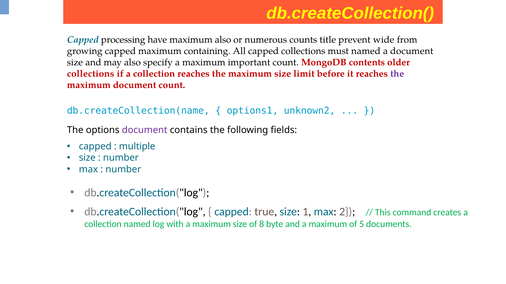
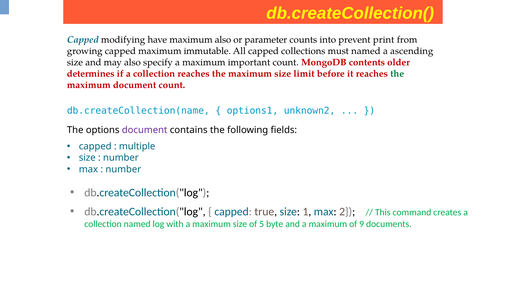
processing: processing -> modifying (123, 40)
numerous: numerous -> parameter (266, 40)
title: title -> into (328, 40)
wide: wide -> print (384, 40)
containing: containing -> immutable (207, 51)
a document: document -> ascending (412, 51)
collections: collections -> determines (91, 74)
the colour: purple -> green (397, 74)
8: 8 -> 5 (262, 225)
5: 5 -> 9 (362, 225)
